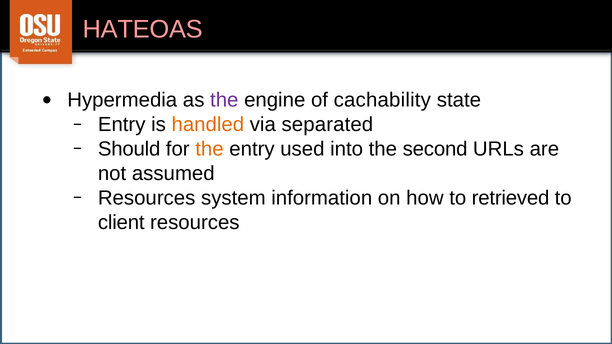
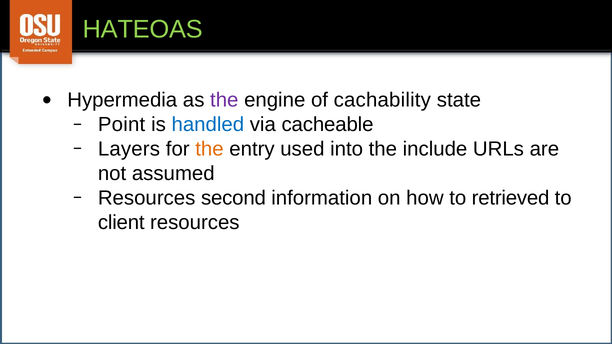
HATEOAS colour: pink -> light green (143, 29)
Entry: Entry -> Point (122, 125)
handled colour: orange -> blue (208, 125)
separated: separated -> cacheable (328, 125)
Should: Should -> Layers (129, 149)
second: second -> include (435, 149)
system: system -> second (233, 198)
